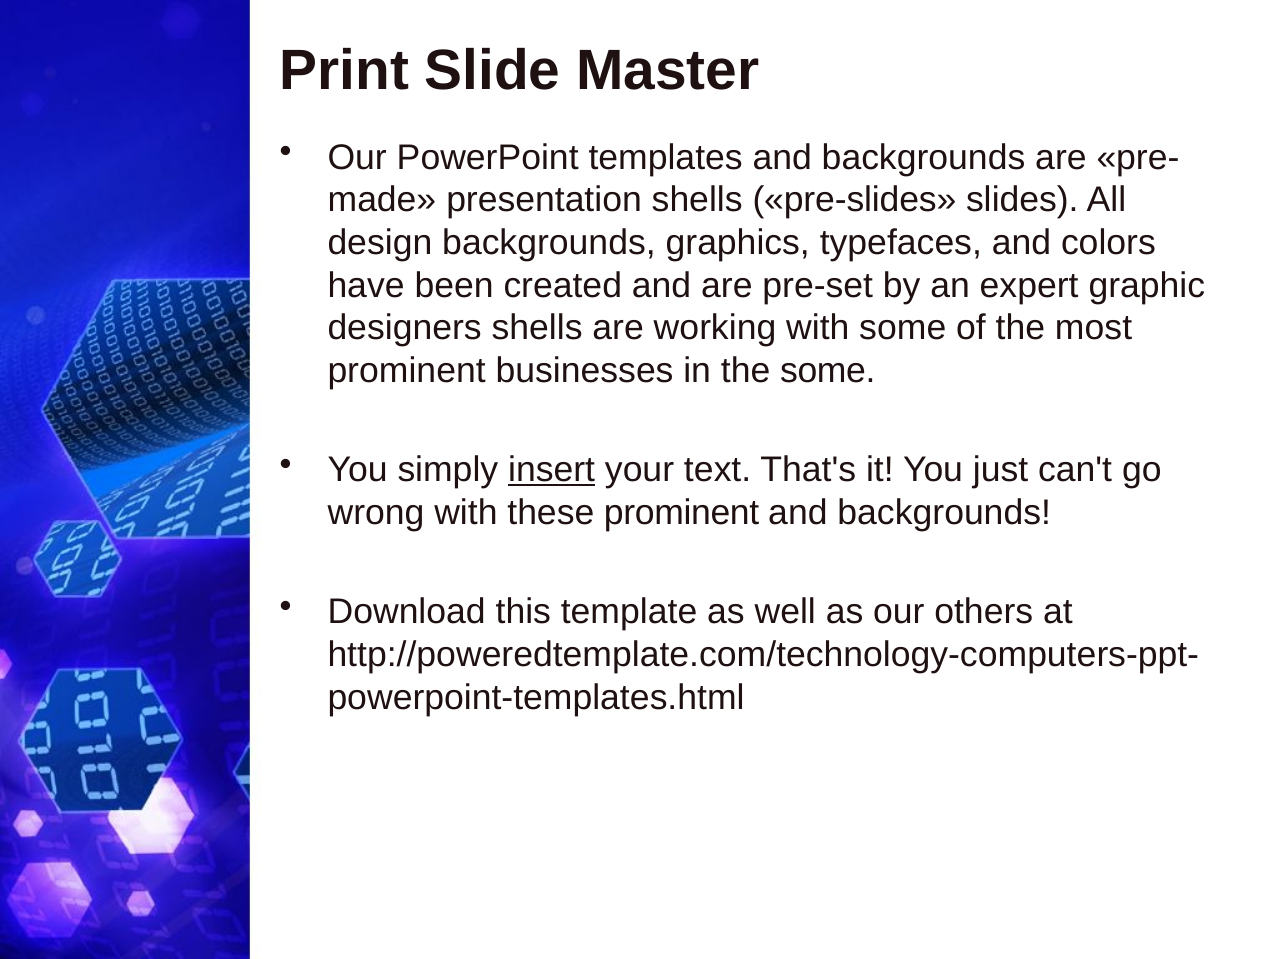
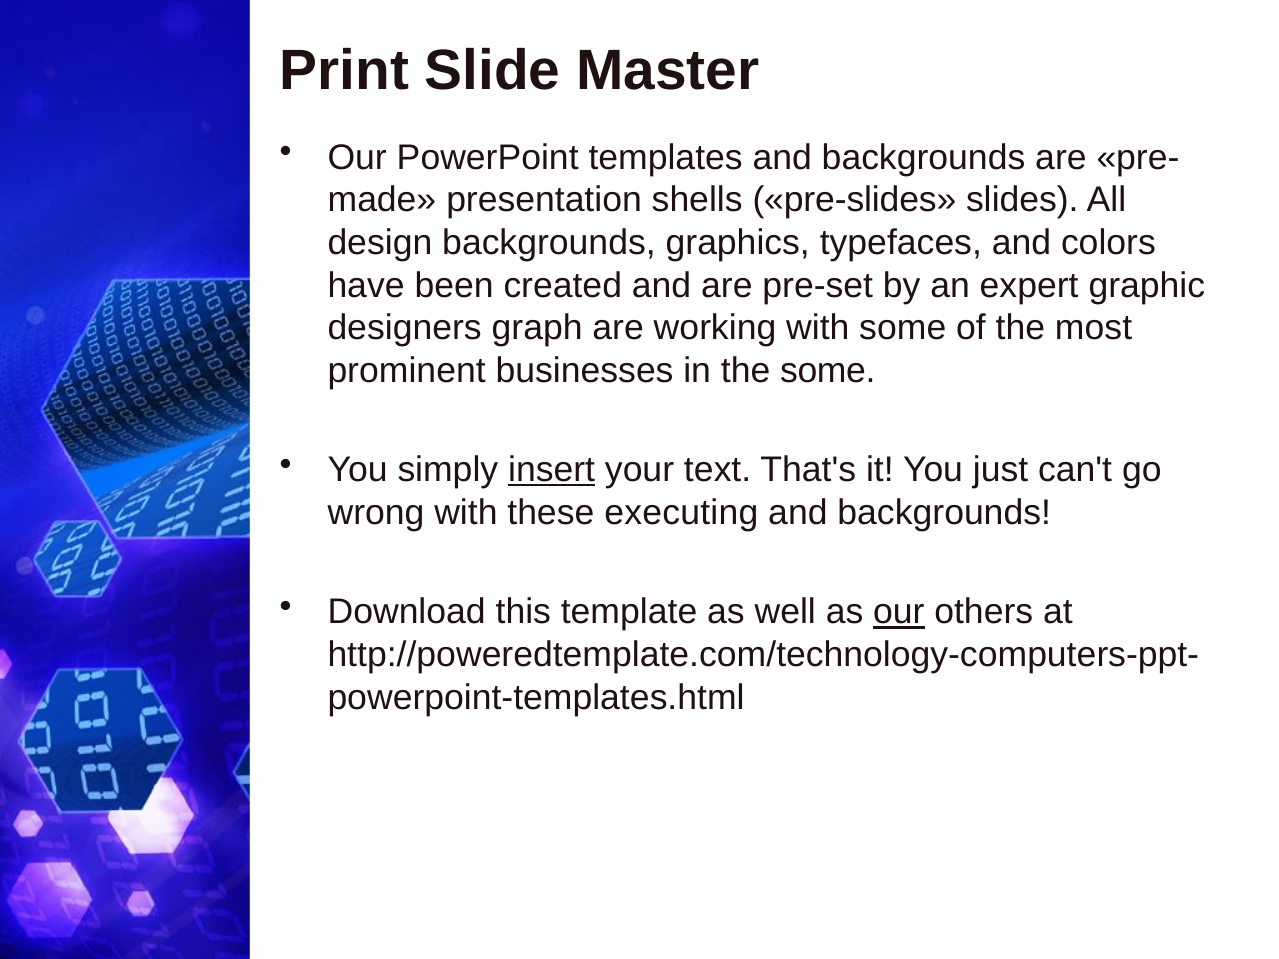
designers shells: shells -> graph (537, 328)
these prominent: prominent -> executing (681, 513)
our underline: none -> present (899, 612)
